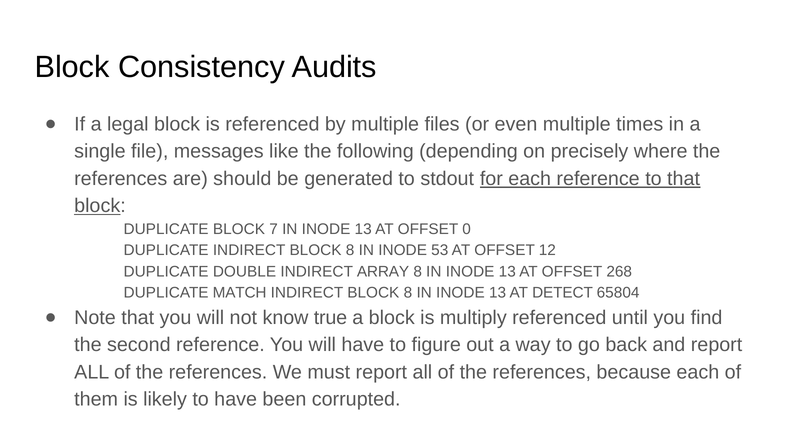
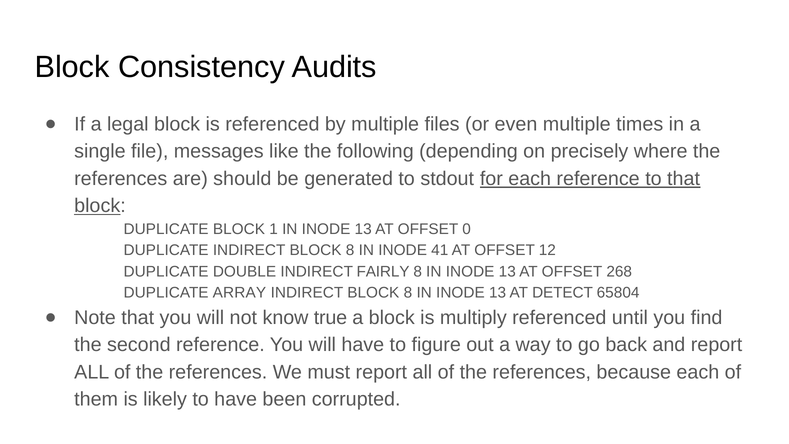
7: 7 -> 1 (274, 229)
53: 53 -> 41 (440, 250)
ARRAY: ARRAY -> FAIRLY (383, 271)
MATCH: MATCH -> ARRAY (239, 293)
